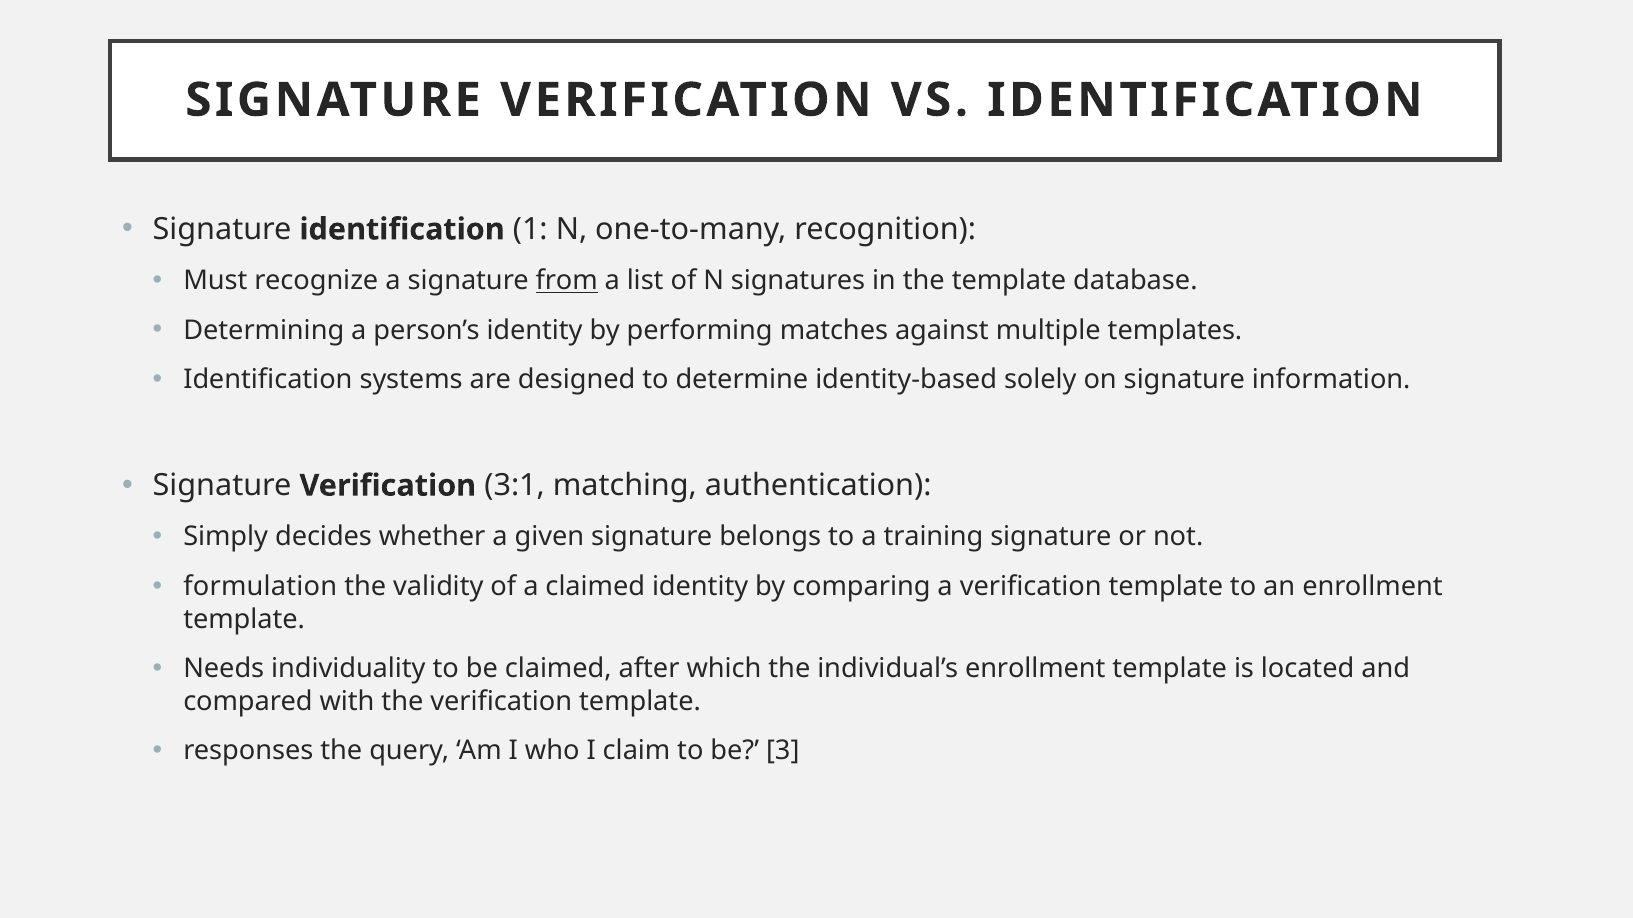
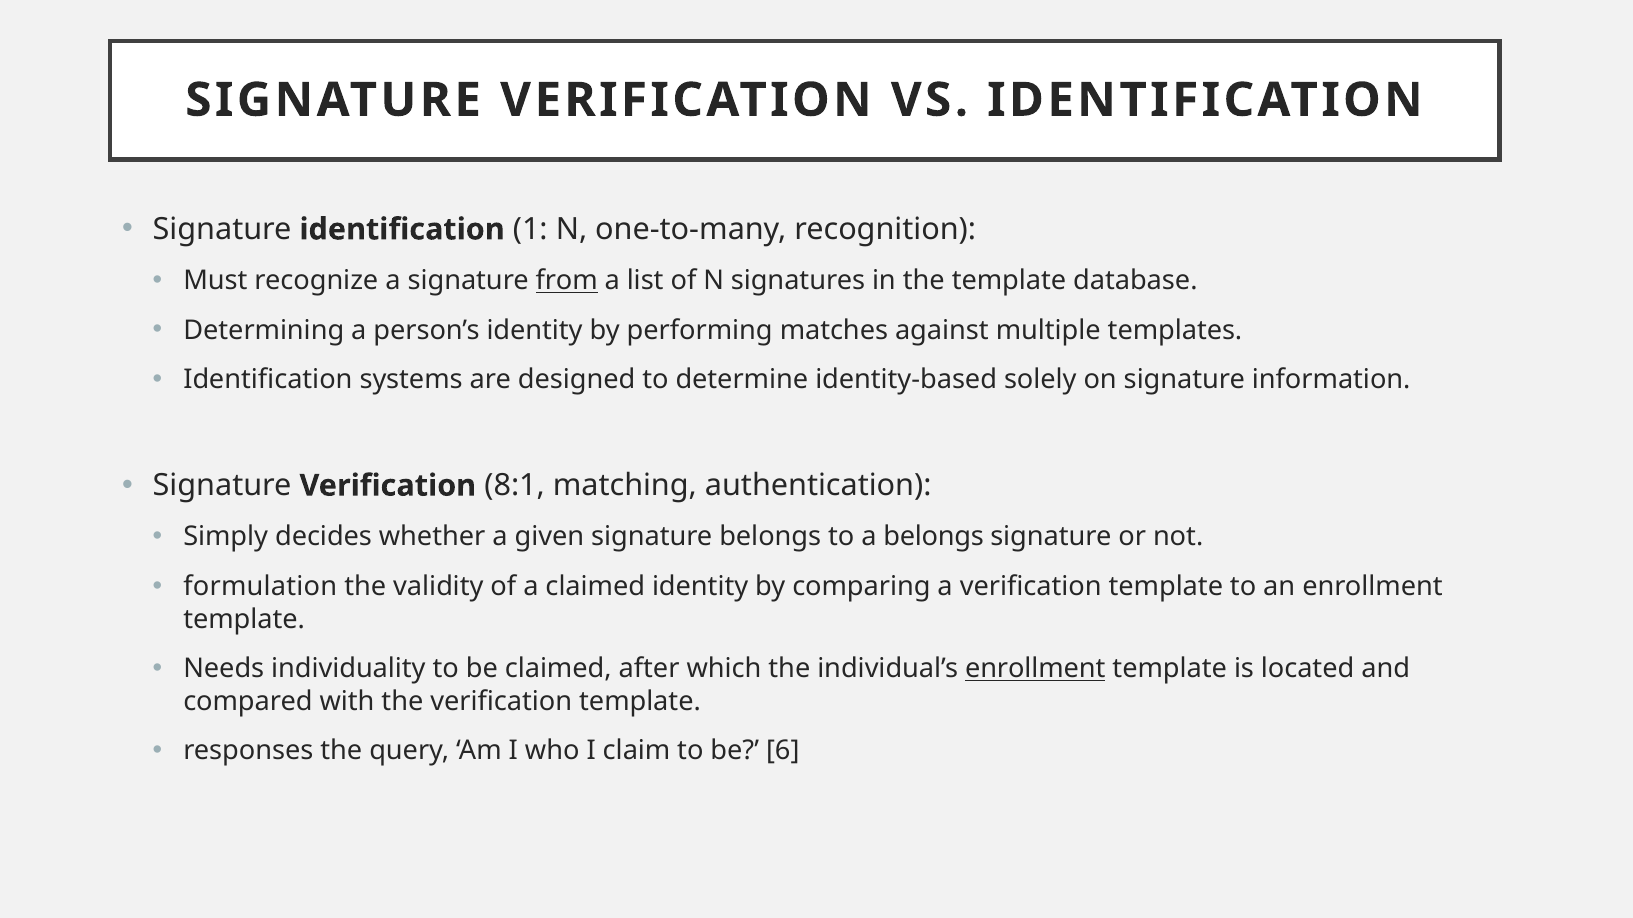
3:1: 3:1 -> 8:1 (515, 486)
a training: training -> belongs (934, 537)
enrollment underline: none -> present (1035, 669)
3: 3 -> 6 (783, 751)
